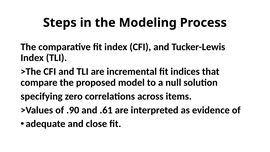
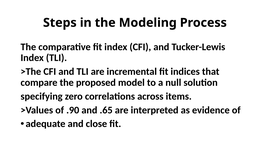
.61: .61 -> .65 (106, 110)
